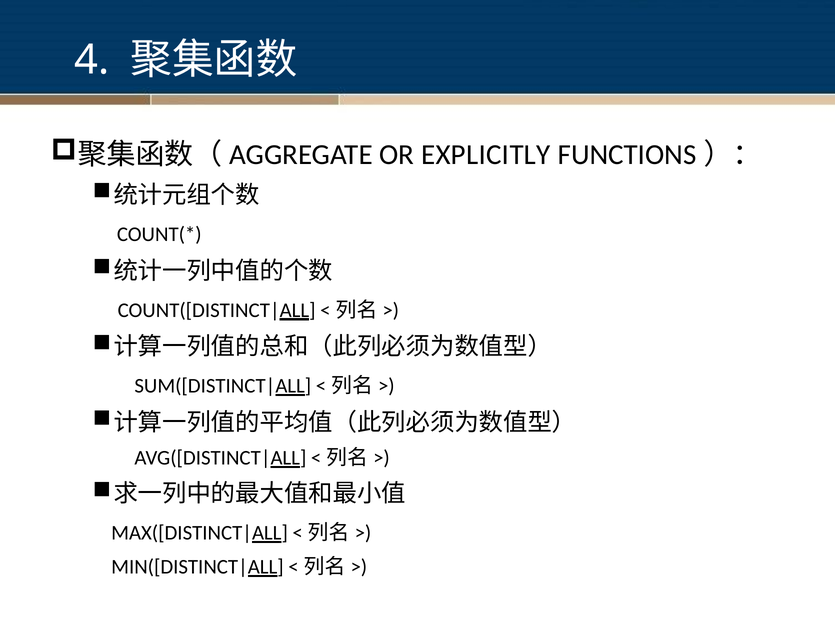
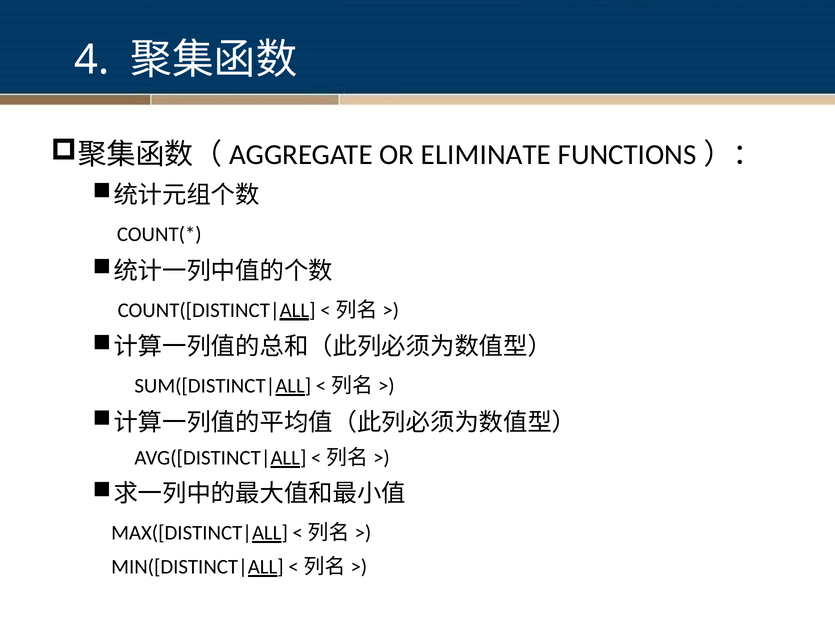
EXPLICITLY: EXPLICITLY -> ELIMINATE (486, 155)
